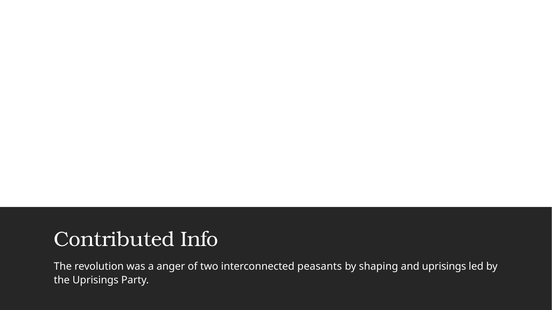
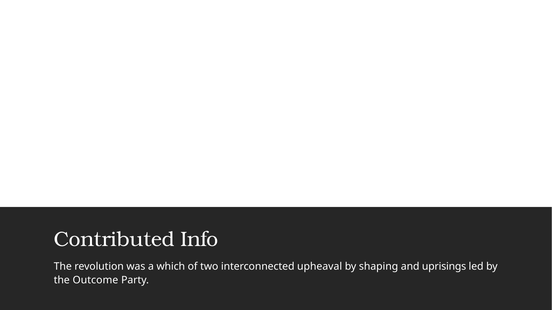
anger: anger -> which (171, 267)
peasants: peasants -> upheaval (320, 267)
the Uprisings: Uprisings -> Outcome (95, 281)
